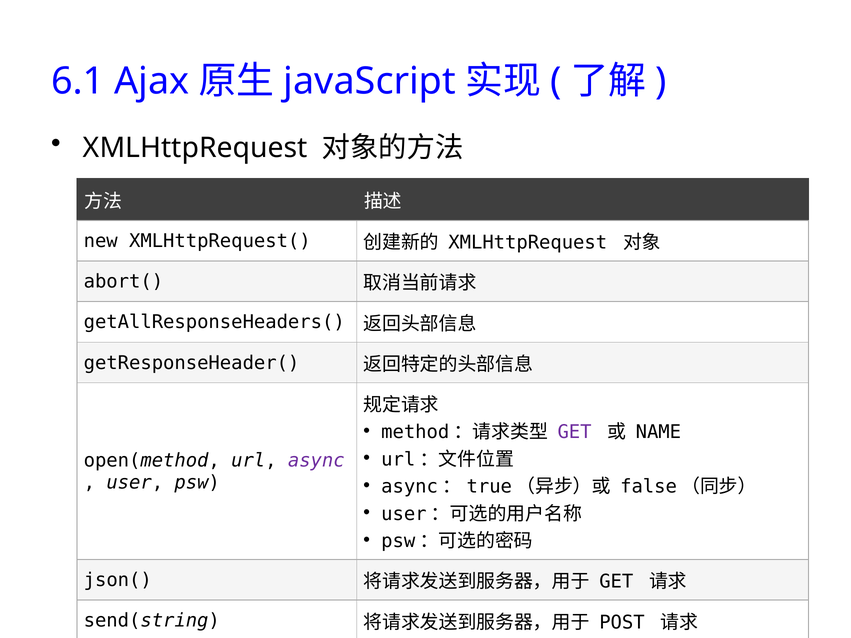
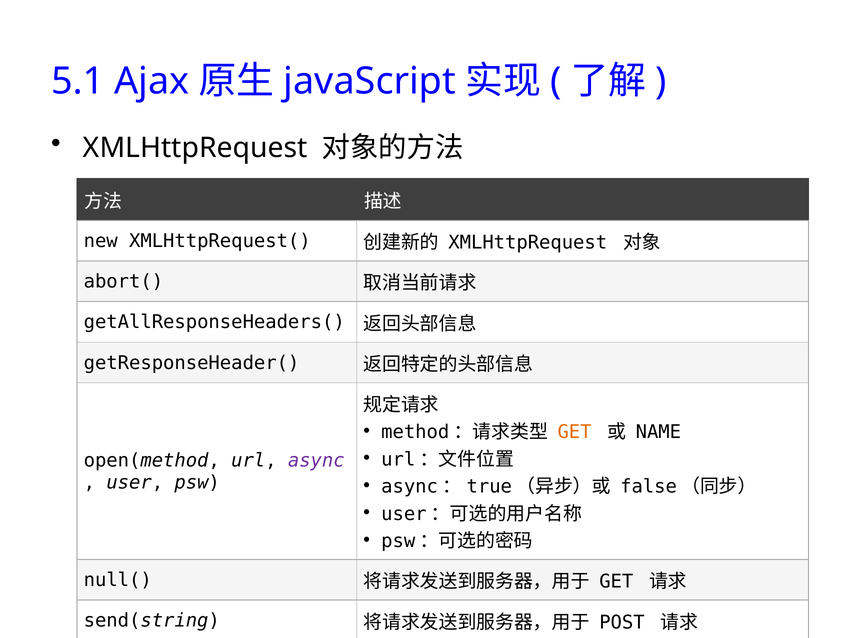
6.1: 6.1 -> 5.1 (78, 81)
GET colour: purple -> orange (575, 432)
json(: json( -> null( (118, 580)
